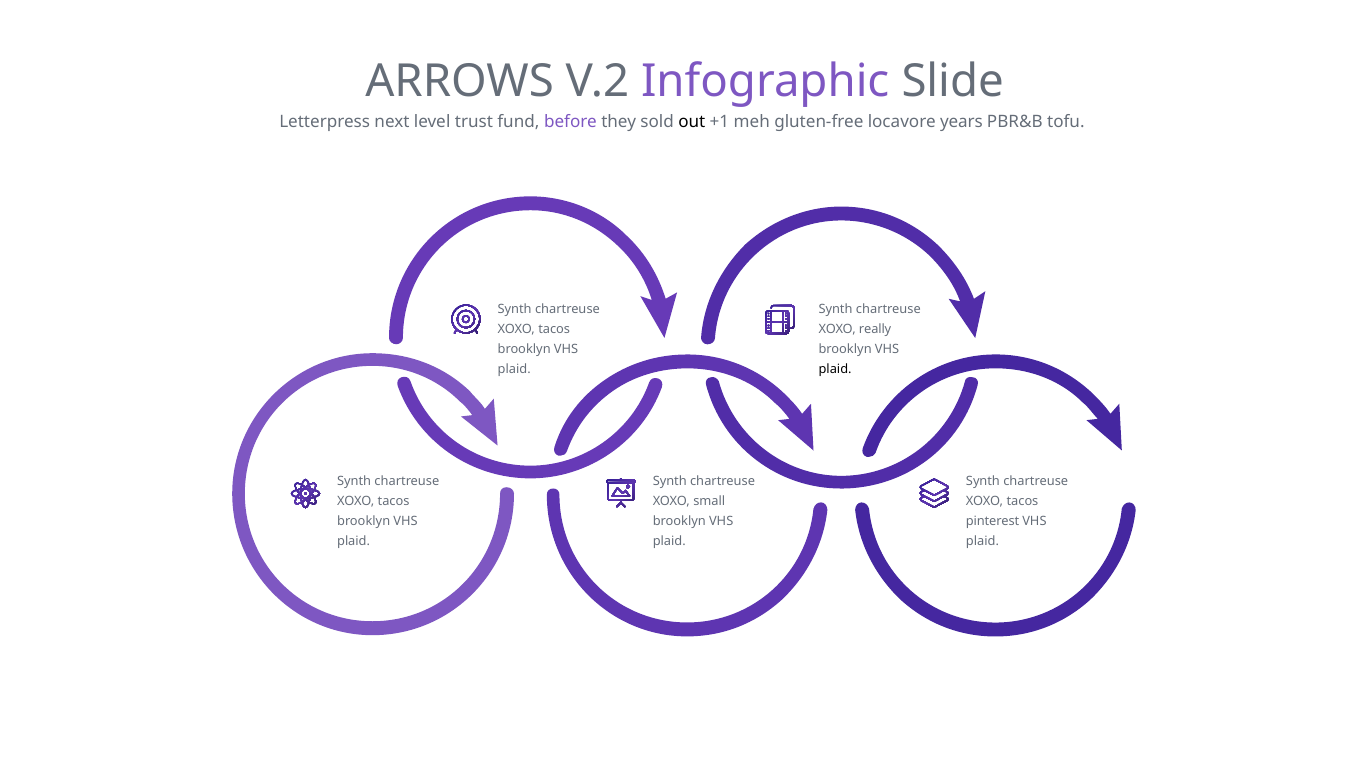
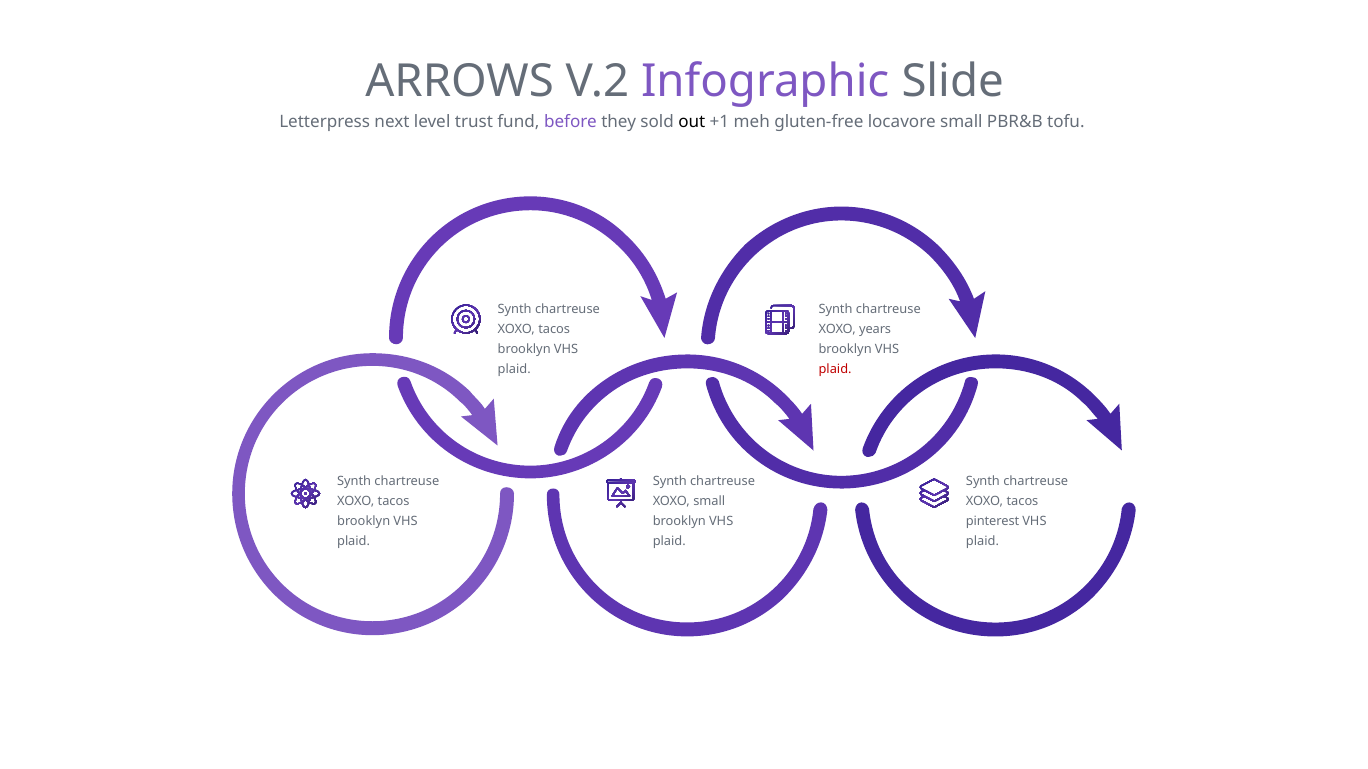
locavore years: years -> small (961, 122)
really: really -> years (875, 330)
plaid colour: black -> red (835, 370)
